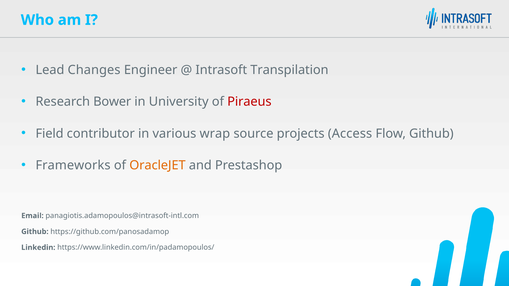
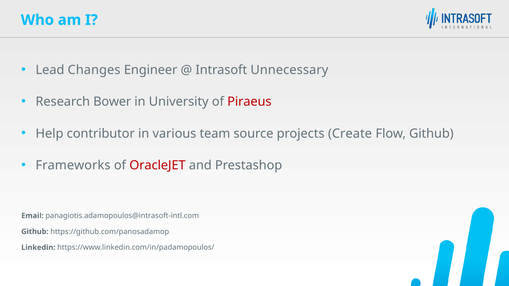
Transpilation: Transpilation -> Unnecessary (289, 70)
Field: Field -> Help (50, 134)
wrap: wrap -> team (215, 134)
Access: Access -> Create (350, 134)
OracleJET colour: orange -> red (157, 165)
